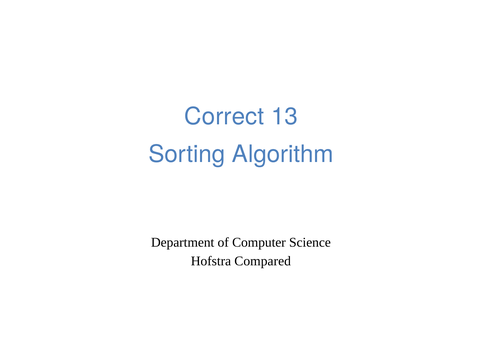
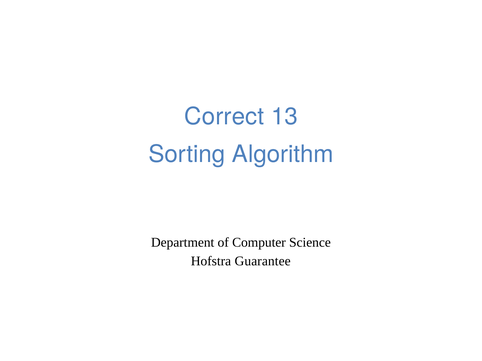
Compared: Compared -> Guarantee (263, 261)
